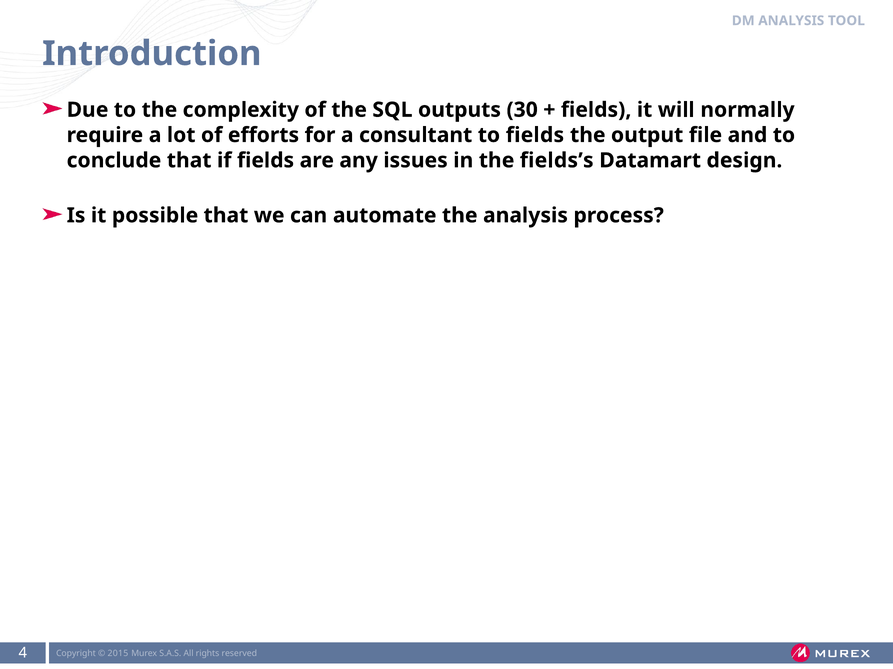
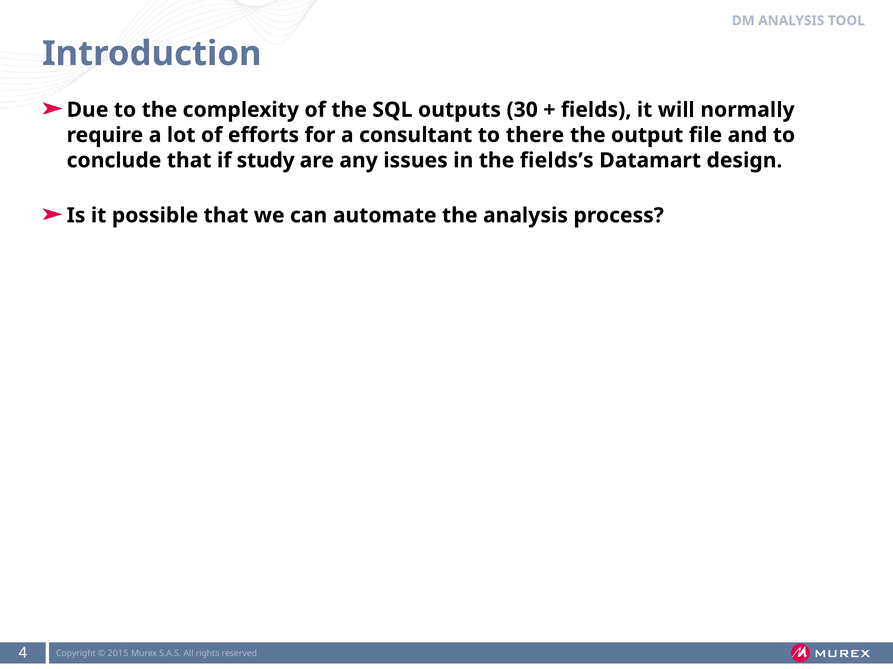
to fields: fields -> there (535, 135)
if fields: fields -> study (266, 161)
